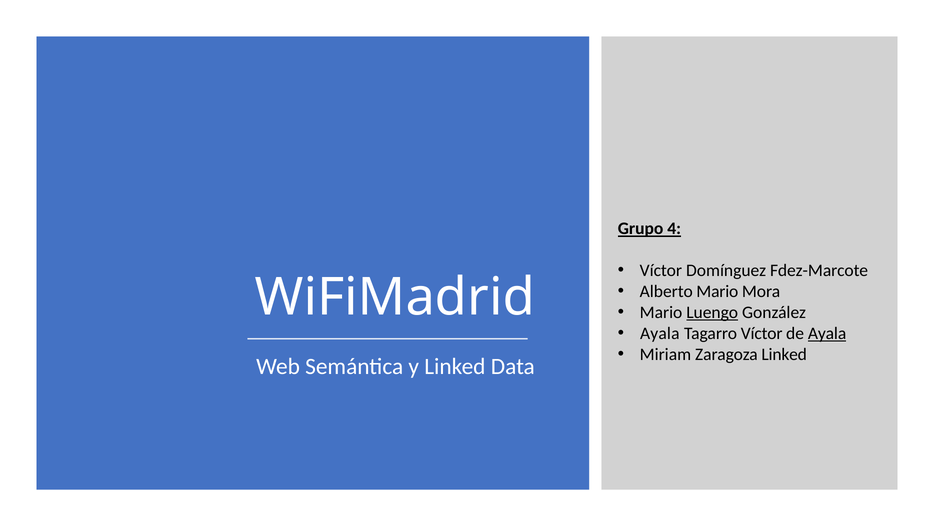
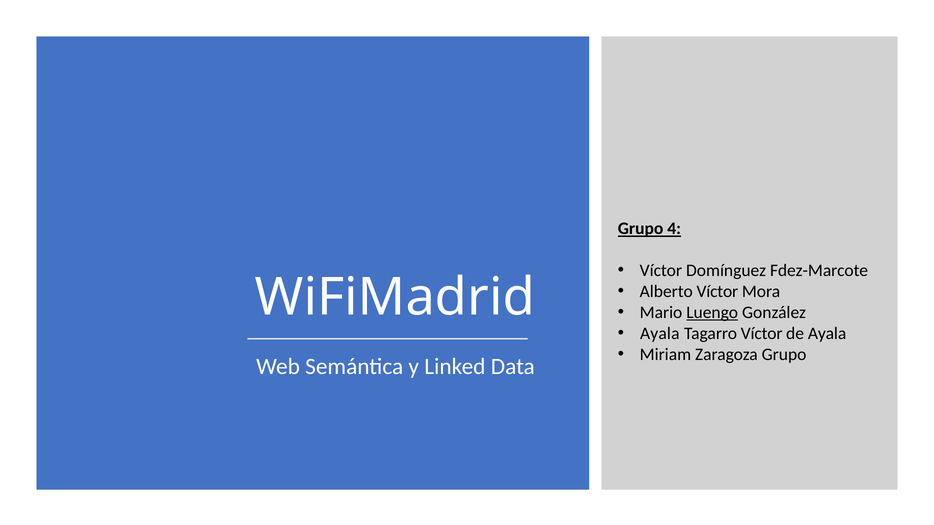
Alberto Mario: Mario -> Víctor (717, 292)
Ayala underline: present -> none (827, 334)
Zaragoza Linked: Linked -> Grupo (784, 355)
